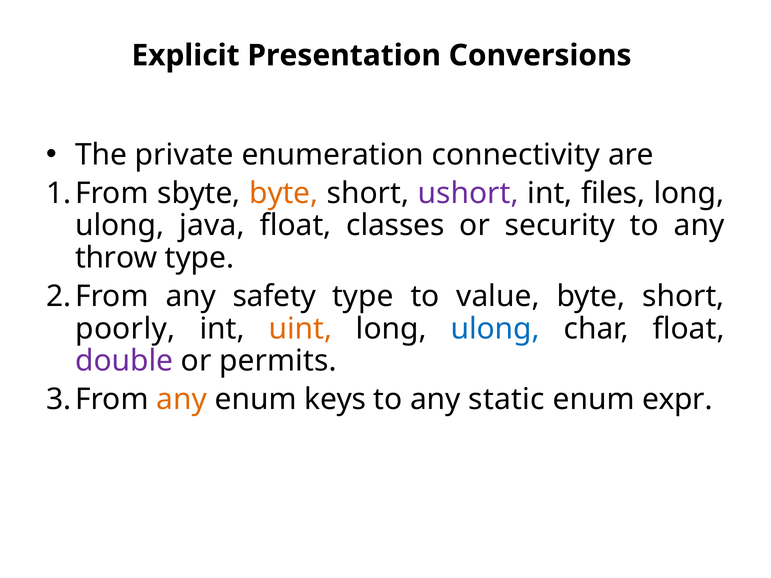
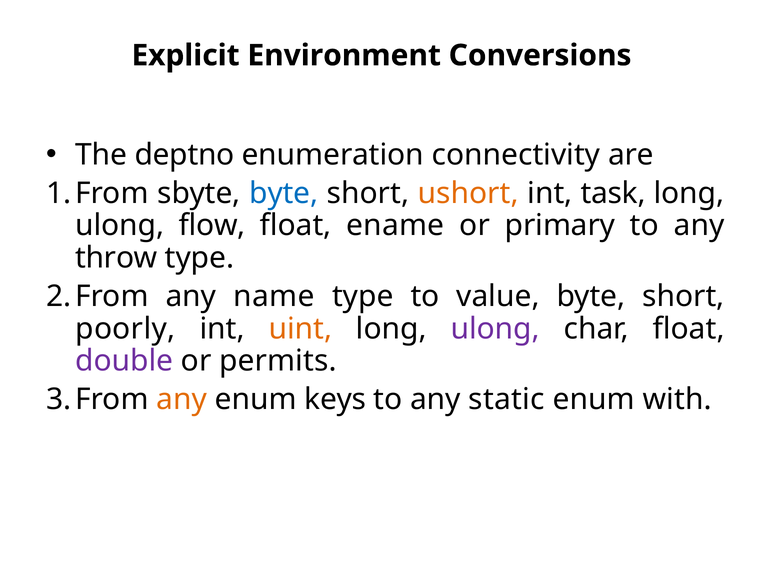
Presentation: Presentation -> Environment (344, 55)
private: private -> deptno (185, 155)
byte colour: orange -> blue (284, 193)
ushort colour: purple -> orange (468, 193)
files: files -> task (613, 193)
java: java -> flow (212, 226)
classes: classes -> ename (395, 226)
security: security -> primary (560, 226)
safety: safety -> name (274, 296)
ulong colour: blue -> purple (495, 329)
expr: expr -> with (677, 400)
